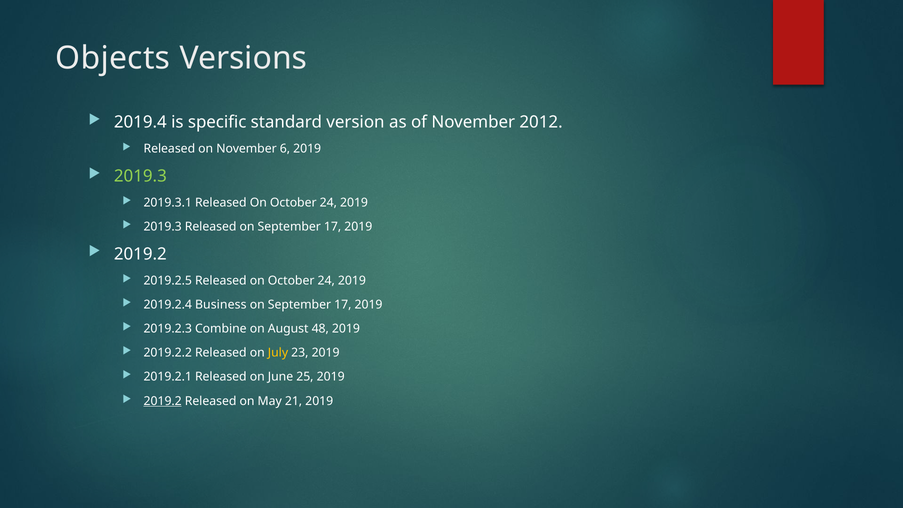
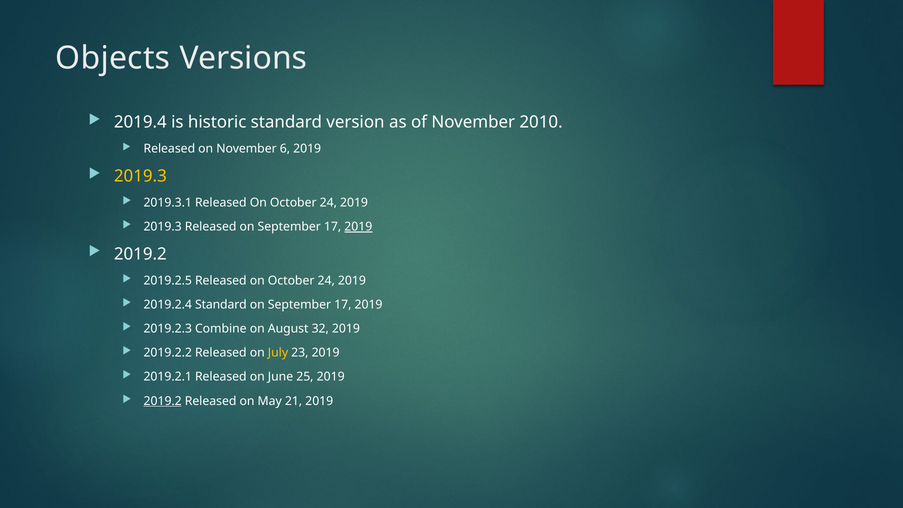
specific: specific -> historic (217, 122)
2012: 2012 -> 2010 (541, 122)
2019.3 colour: light green -> yellow (140, 176)
2019 underline: none -> present (358, 227)
2019.2.4 Business: Business -> Standard (221, 305)
48: 48 -> 32 (320, 329)
